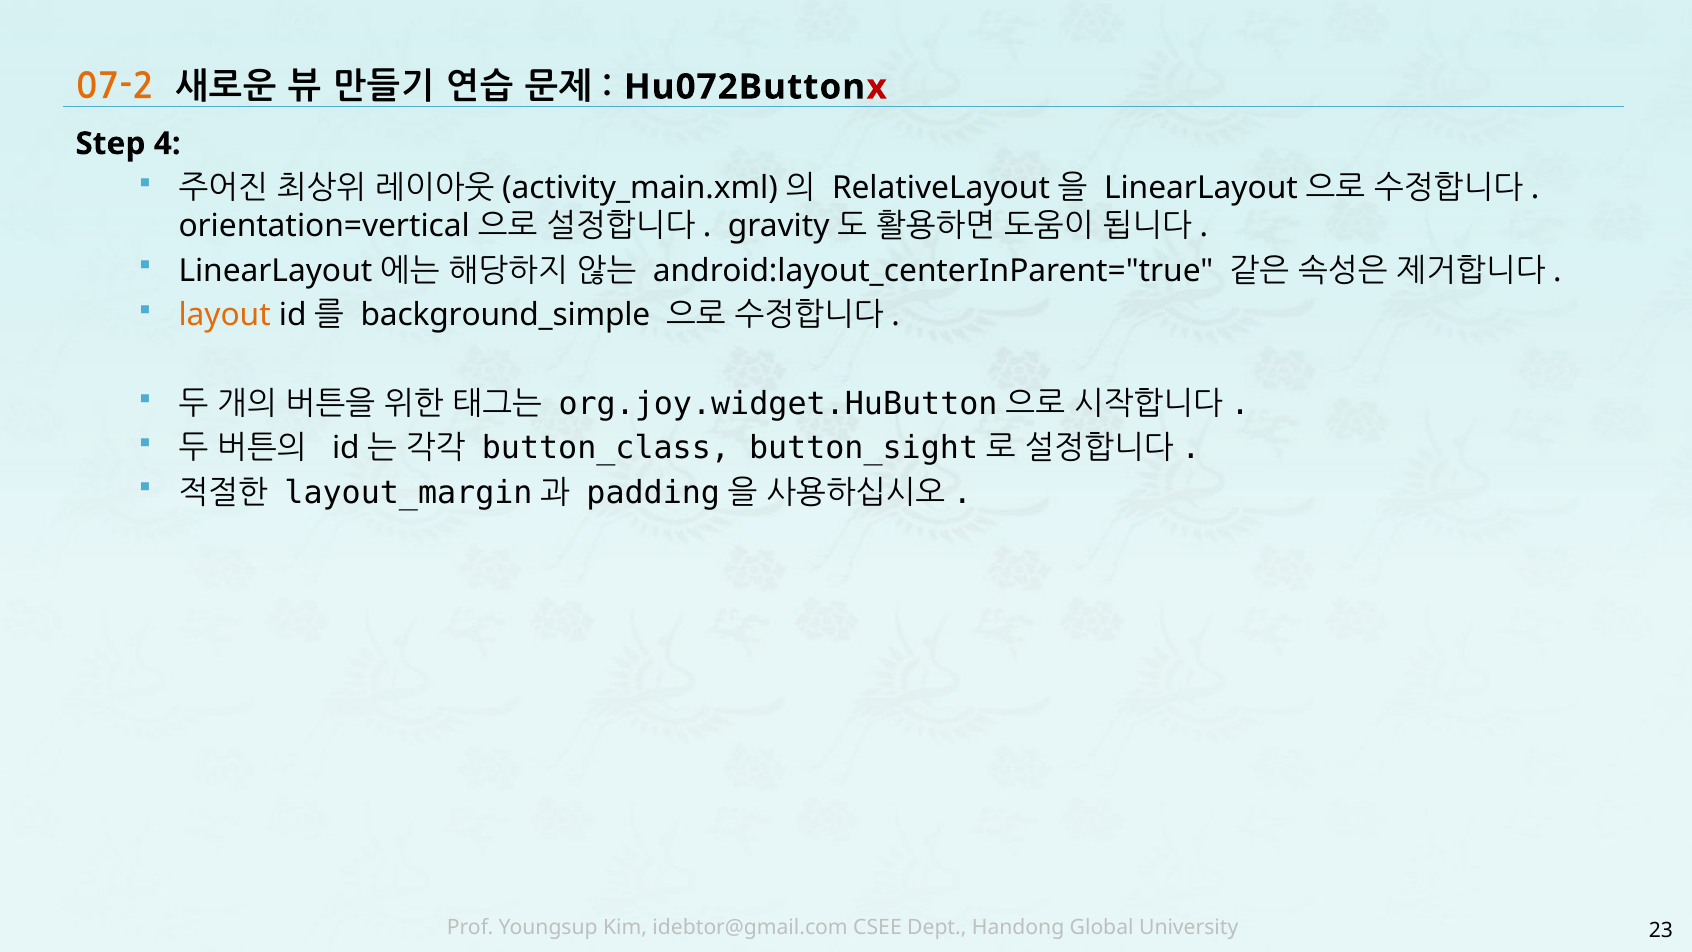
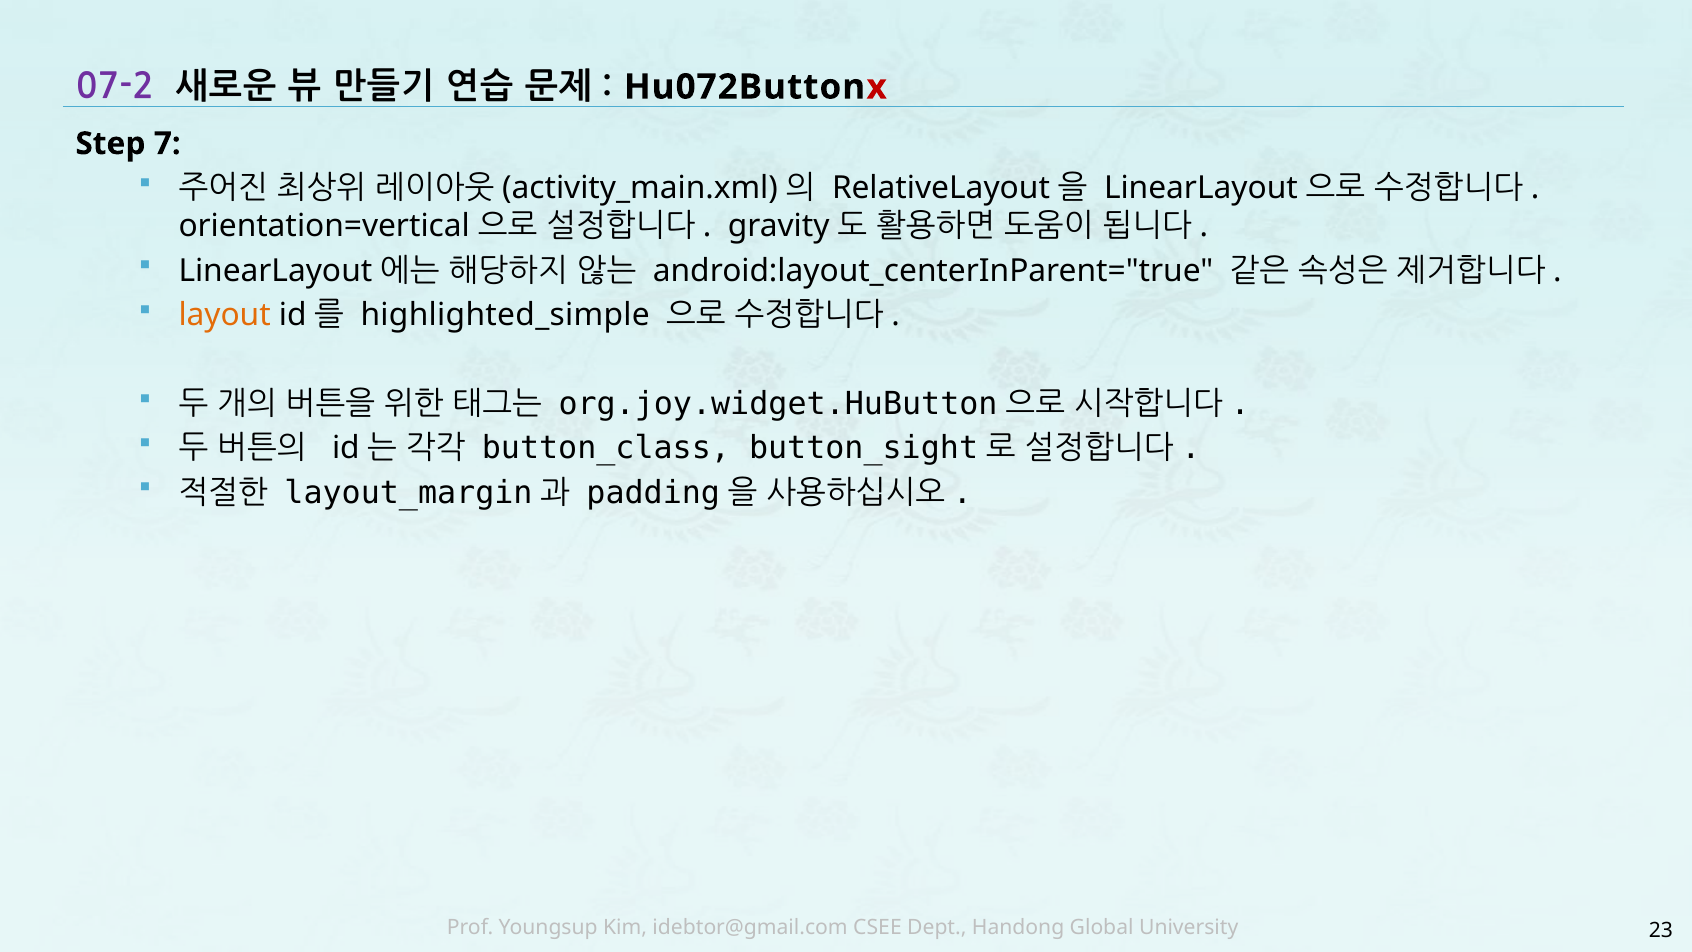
07-2 colour: orange -> purple (115, 87)
4: 4 -> 7 (167, 144)
background_simple: background_simple -> highlighted_simple (505, 315)
